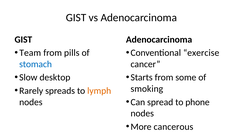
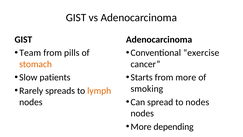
stomach colour: blue -> orange (36, 64)
desktop: desktop -> patients (55, 77)
from some: some -> more (186, 77)
to phone: phone -> nodes (197, 102)
cancerous: cancerous -> depending (174, 126)
